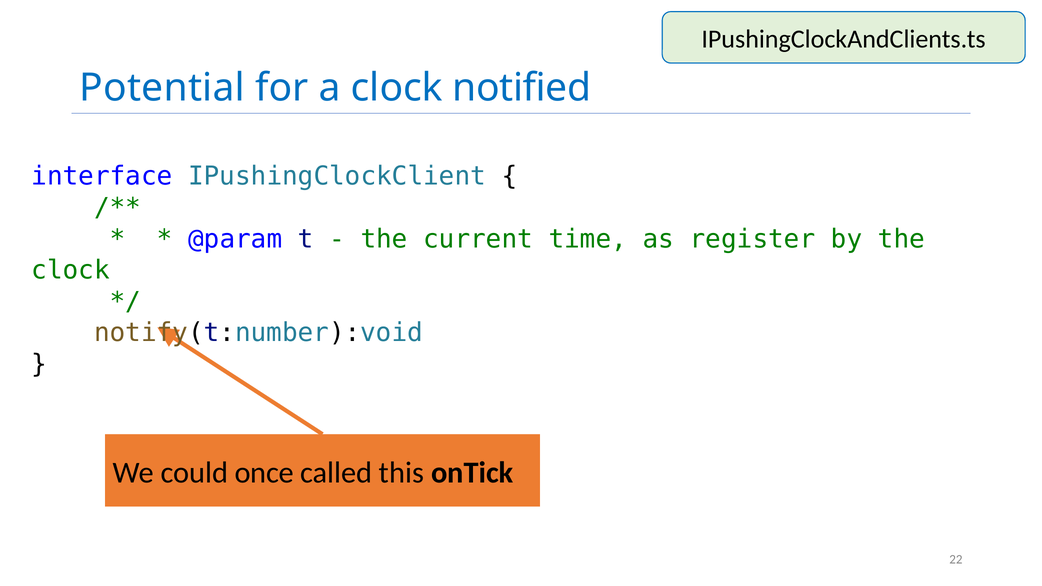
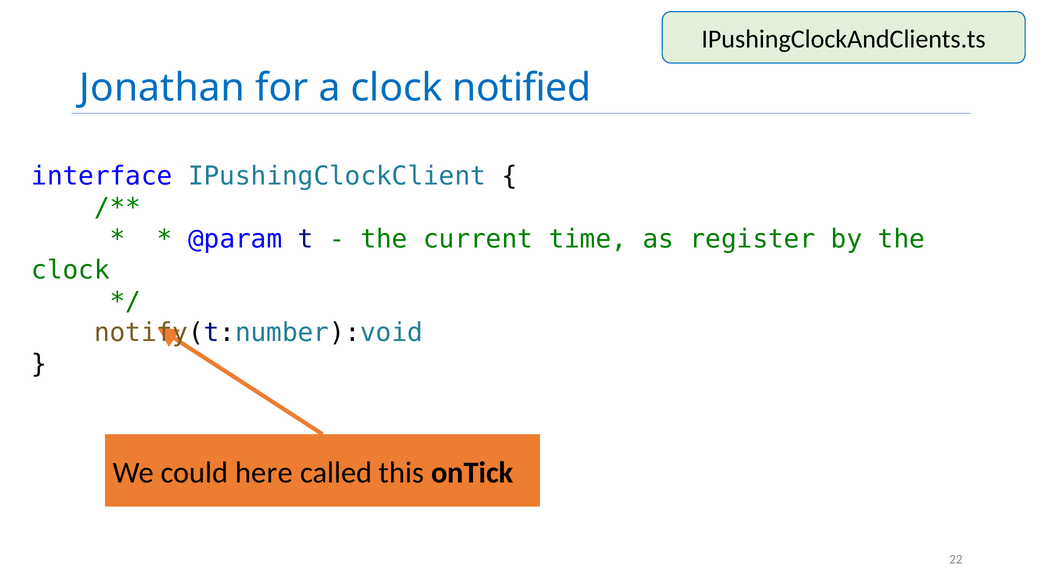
Potential: Potential -> Jonathan (162, 88)
once: once -> here (264, 473)
